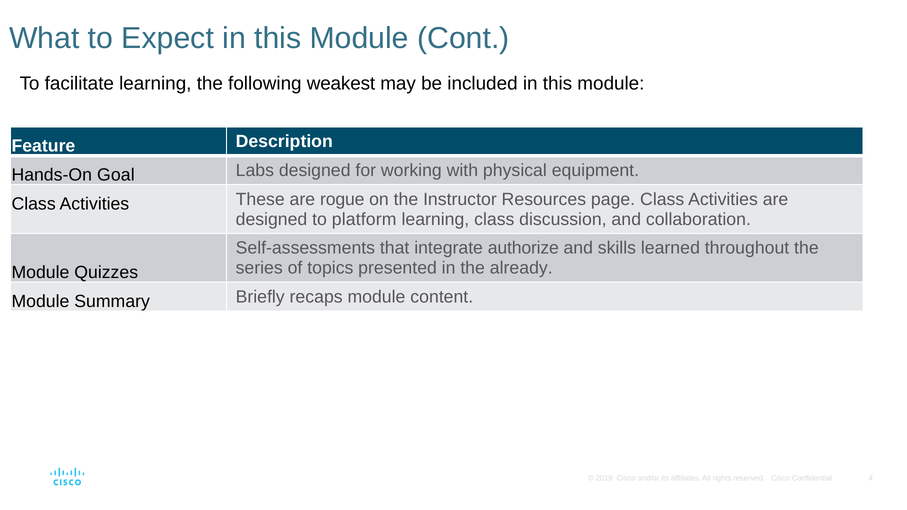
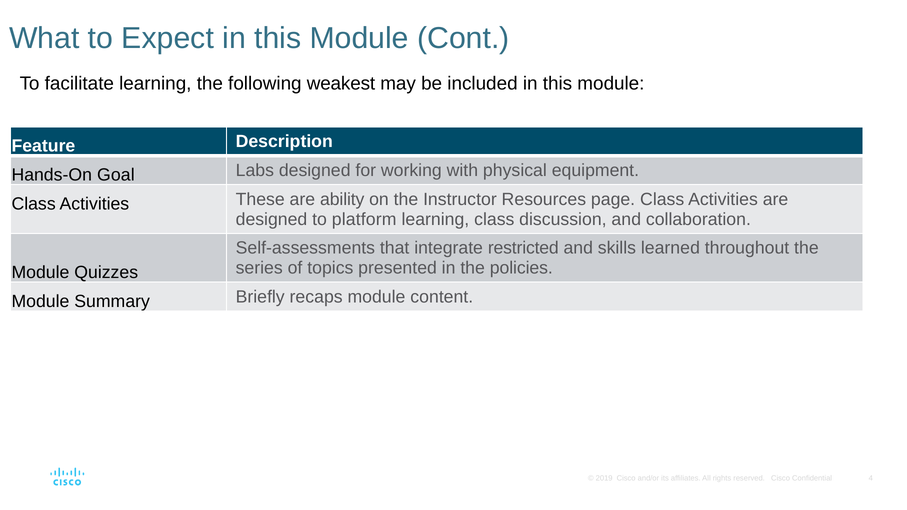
rogue: rogue -> ability (342, 200)
authorize: authorize -> restricted (523, 248)
already: already -> policies (521, 268)
